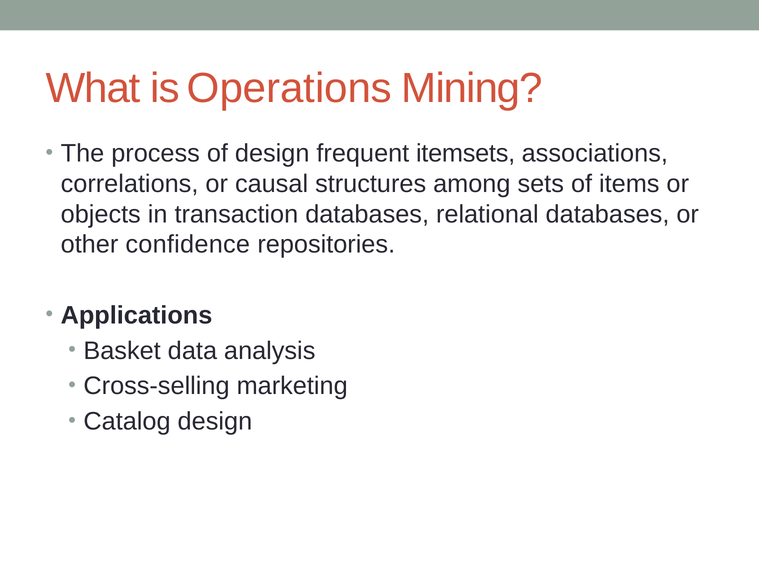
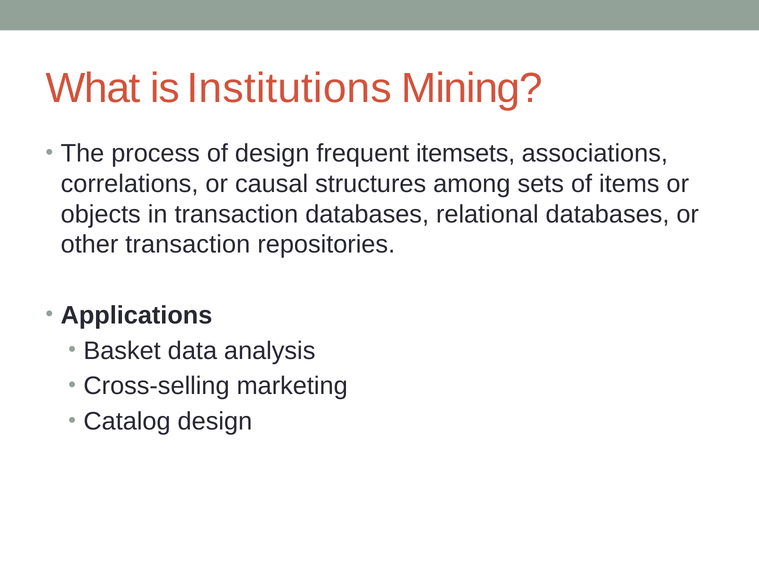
Operations: Operations -> Institutions (289, 88)
other confidence: confidence -> transaction (188, 245)
